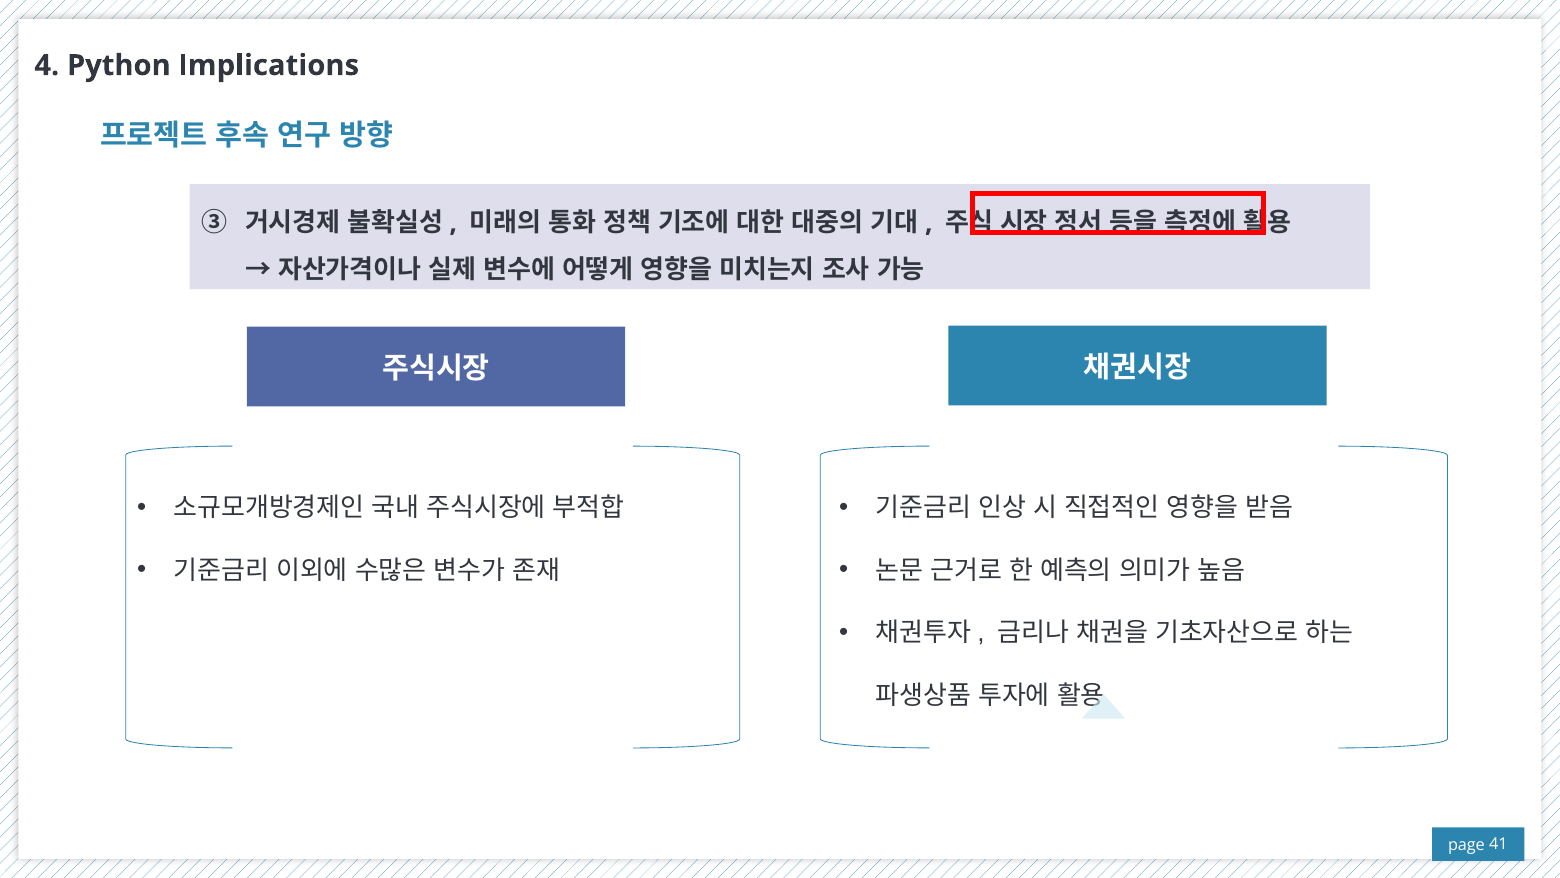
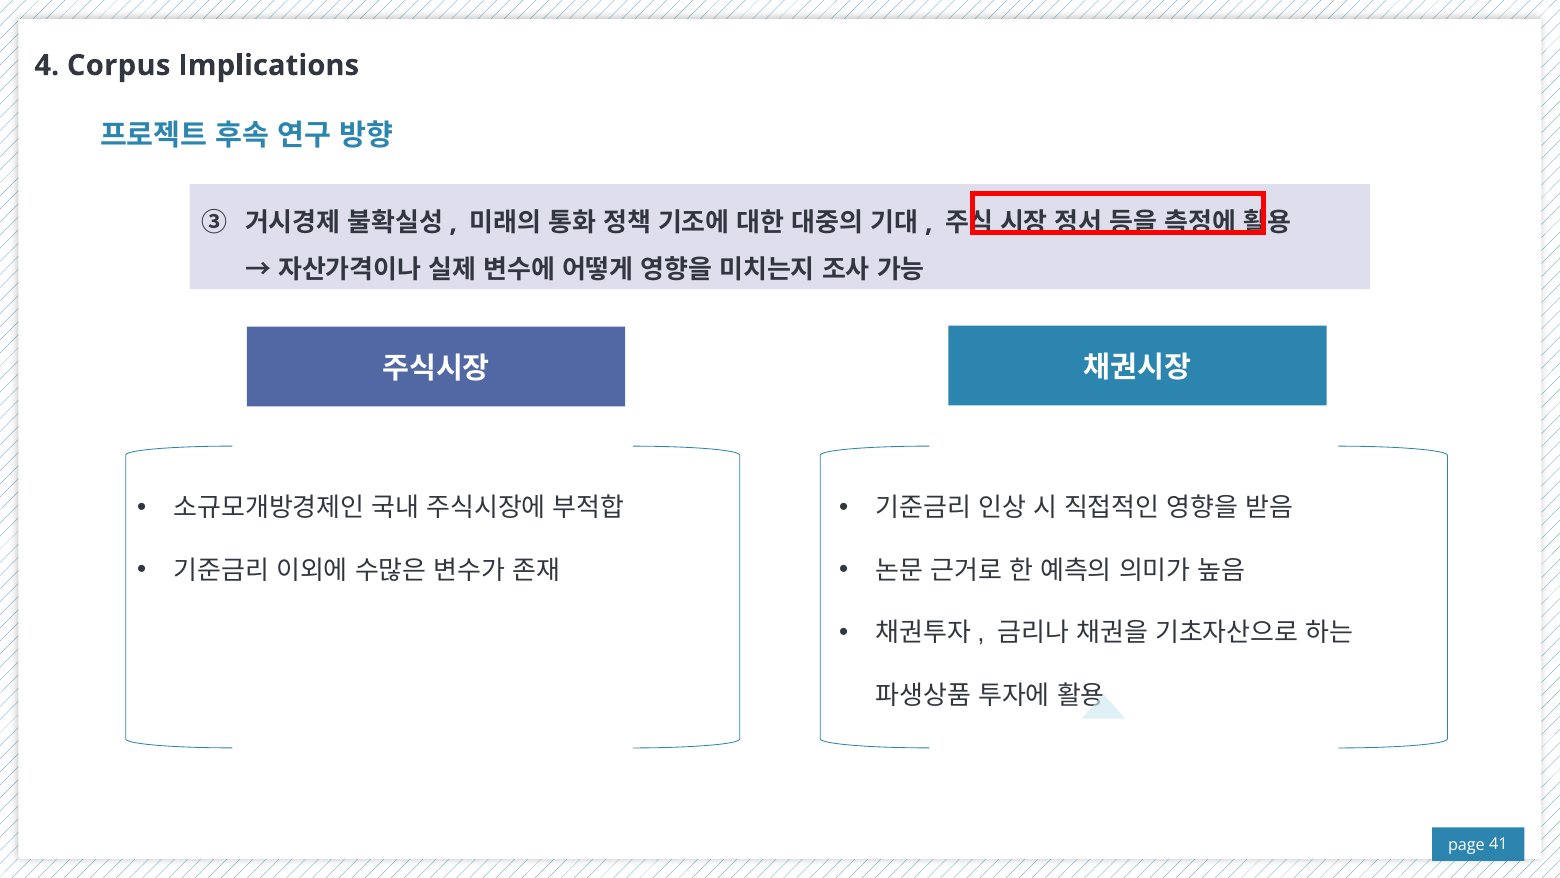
Python: Python -> Corpus (119, 65)
